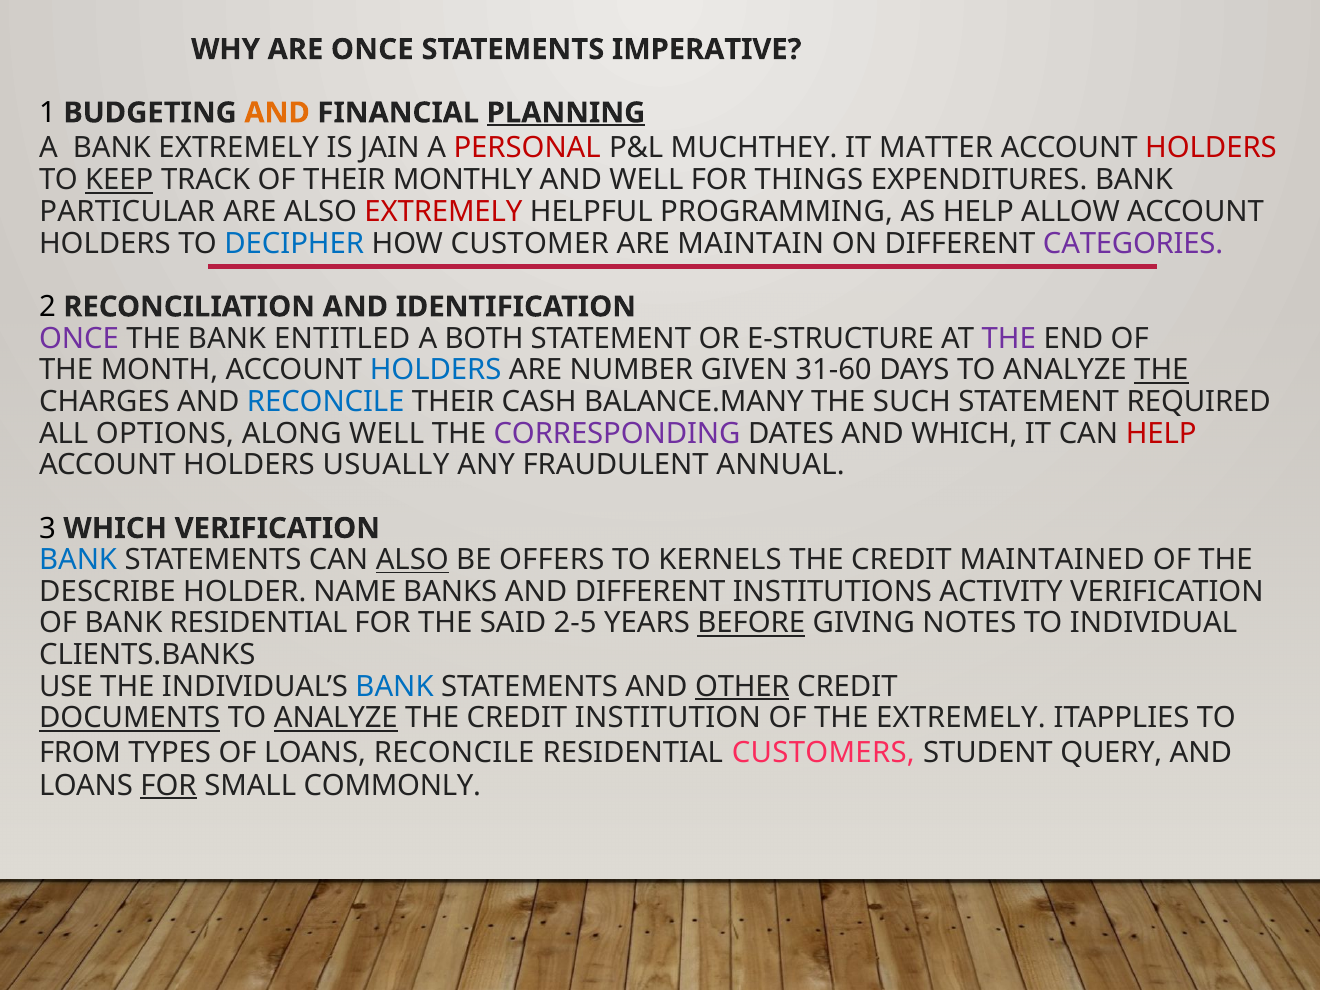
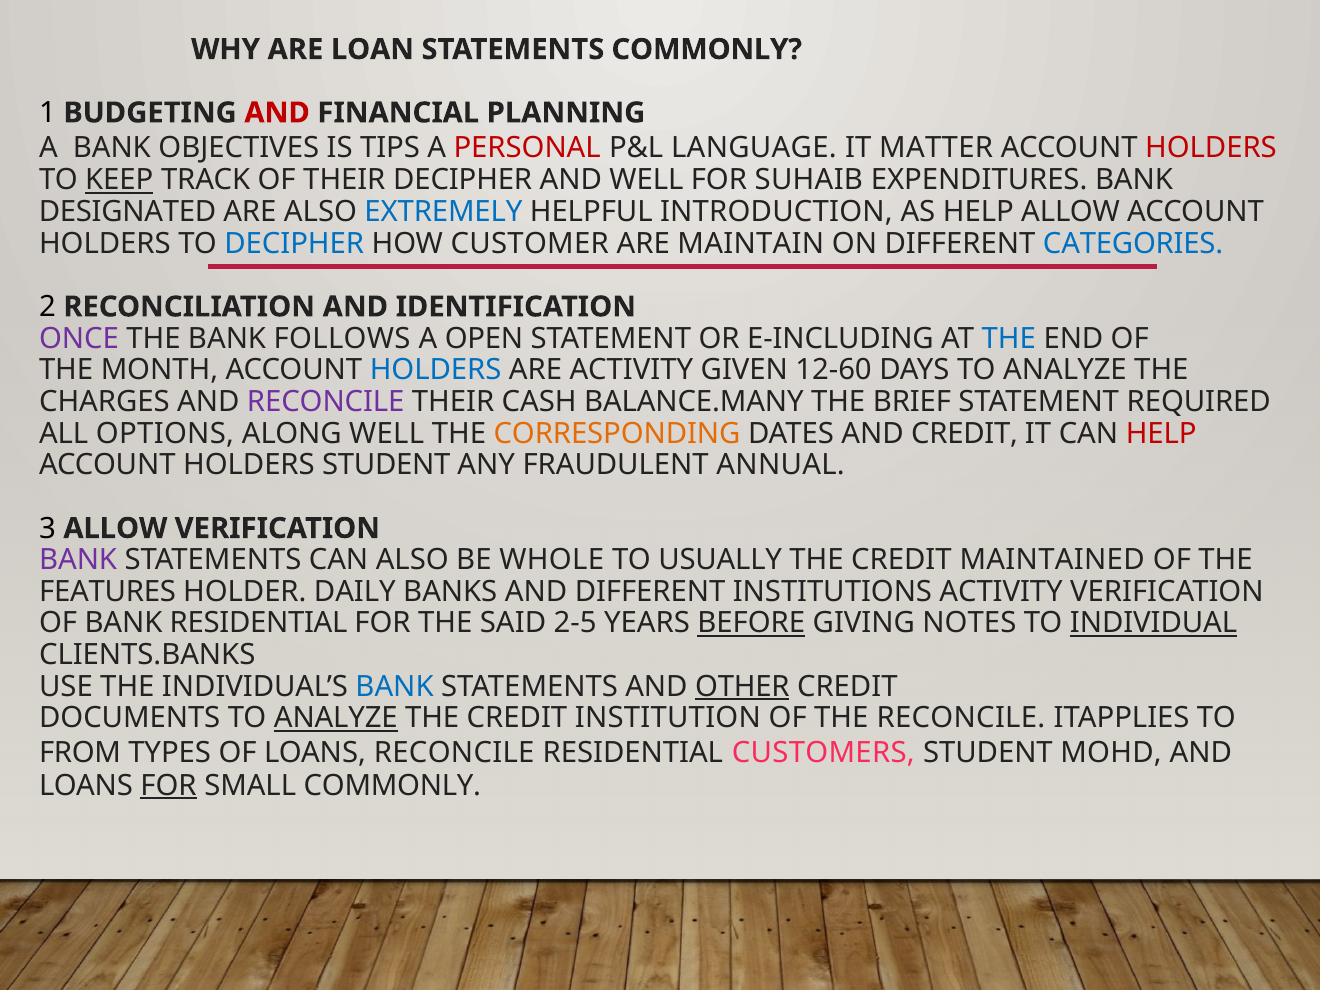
ARE ONCE: ONCE -> LOAN (372, 49)
STATEMENTS IMPERATIVE: IMPERATIVE -> COMMONLY (707, 49)
AND colour: orange -> red (277, 113)
PLANNING underline: present -> none (566, 113)
BANK EXTREMELY: EXTREMELY -> OBJECTIVES (239, 148)
JAIN: JAIN -> TIPS (390, 148)
MUCHTHEY: MUCHTHEY -> LANGUAGE (754, 148)
THEIR MONTHLY: MONTHLY -> DECIPHER (463, 180)
THINGS: THINGS -> SUHAIB (809, 180)
PARTICULAR: PARTICULAR -> DESIGNATED (128, 212)
EXTREMELY colour: red -> blue (443, 212)
PROGRAMMING: PROGRAMMING -> INTRODUCTION (776, 212)
CATEGORIES colour: purple -> blue (1133, 244)
ENTITLED: ENTITLED -> FOLLOWS (342, 338)
BOTH: BOTH -> OPEN (484, 338)
E-STRUCTURE: E-STRUCTURE -> E-INCLUDING (841, 338)
THE colour: purple -> blue (1009, 338)
ARE NUMBER: NUMBER -> ACTIVITY (631, 370)
31-60: 31-60 -> 12-60 (834, 370)
THE underline: present -> none (1161, 370)
RECONCILE colour: blue -> purple (326, 402)
SUCH: SUCH -> BRIEF (912, 402)
CORRESPONDING colour: purple -> orange (617, 433)
AND WHICH: WHICH -> CREDIT (964, 433)
HOLDERS USUALLY: USUALLY -> STUDENT (386, 465)
3 WHICH: WHICH -> ALLOW (115, 528)
BANK colour: blue -> purple (78, 560)
ALSO underline: present -> none (412, 560)
OFFERS: OFFERS -> WHOLE (552, 560)
KERNELS: KERNELS -> USUALLY (720, 560)
DESCRIBE: DESCRIBE -> FEATURES (108, 592)
NAME: NAME -> DAILY (355, 592)
INDIVIDUAL underline: none -> present (1154, 623)
DOCUMENTS underline: present -> none (130, 718)
THE EXTREMELY: EXTREMELY -> RECONCILE (961, 718)
QUERY: QUERY -> MOHD (1111, 753)
